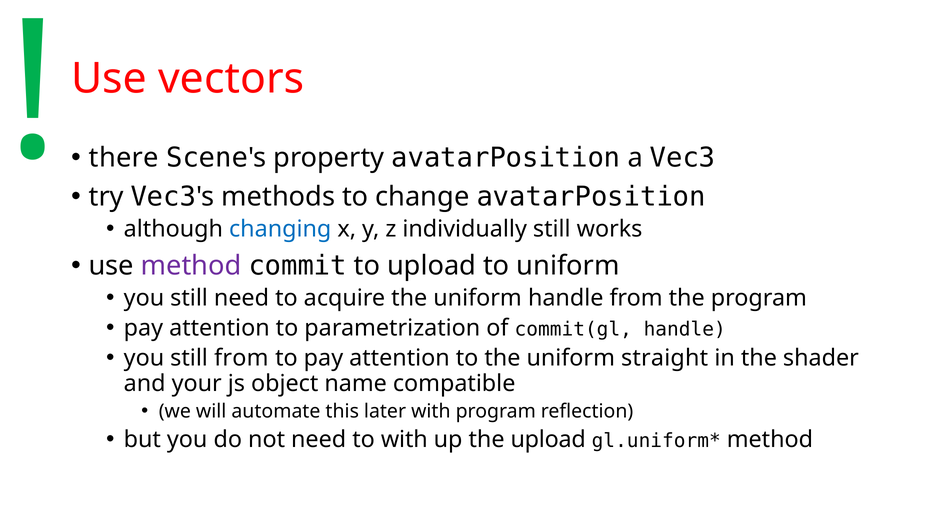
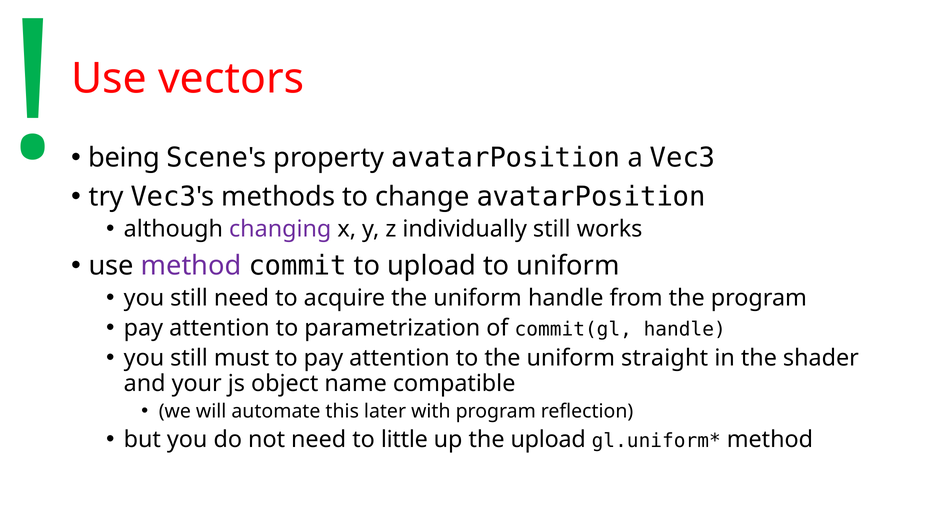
there: there -> being (124, 158)
changing colour: blue -> purple (280, 229)
still from: from -> must (242, 358)
to with: with -> little (404, 440)
